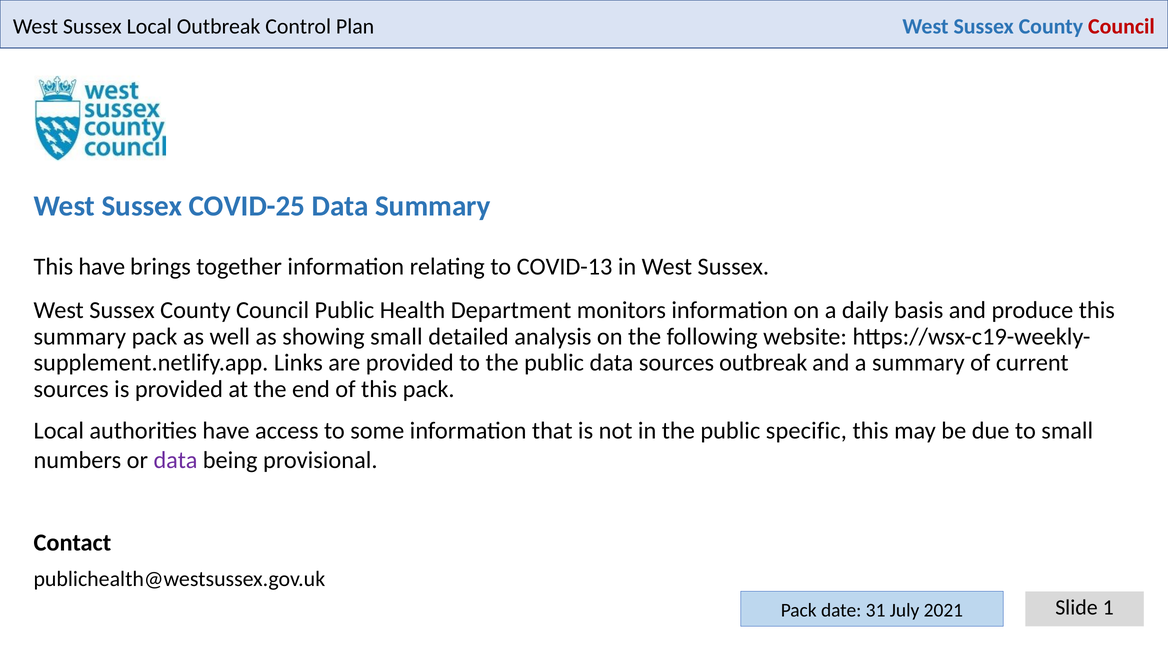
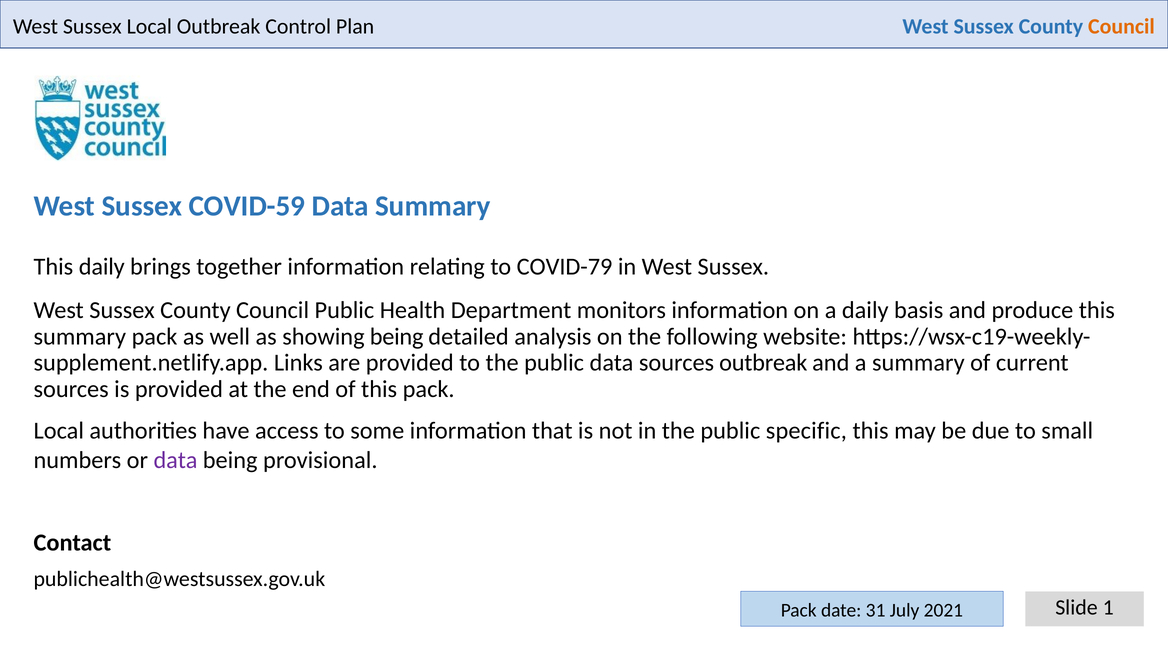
Council colour: red -> orange (1121, 27)
COVID-25: COVID-25 -> COVID-59 (247, 206)
This have: have -> daily (102, 267)
COVID-13: COVID-13 -> COVID-79 (564, 267)
showing small: small -> being (397, 337)
